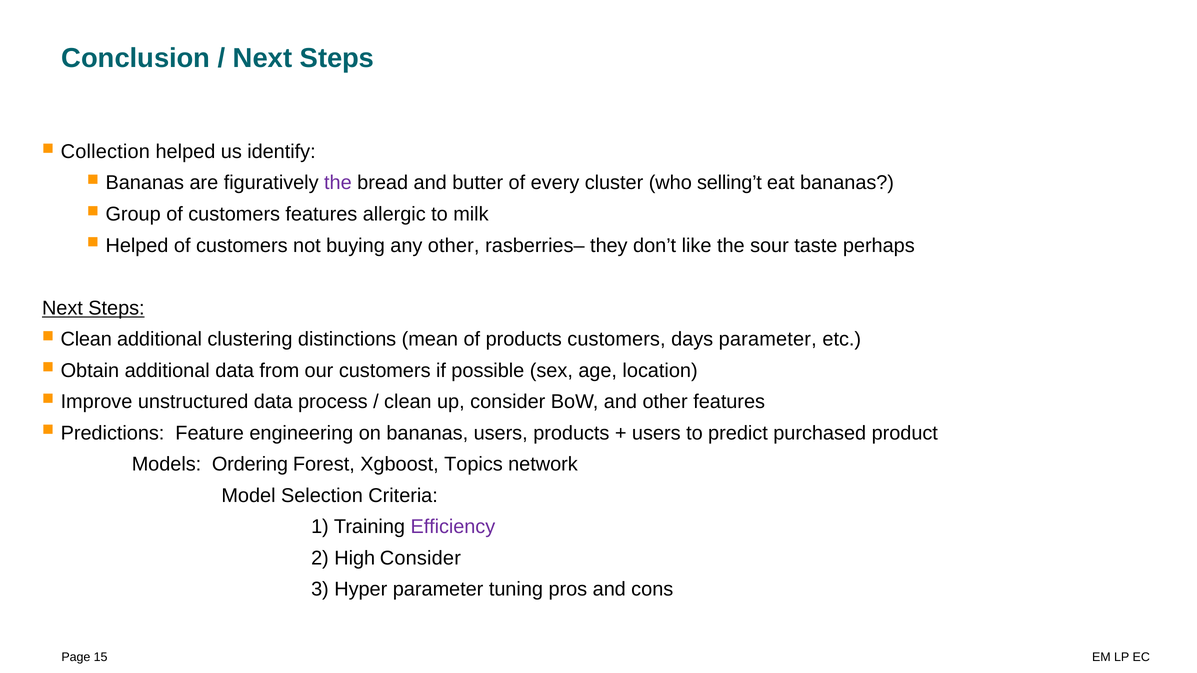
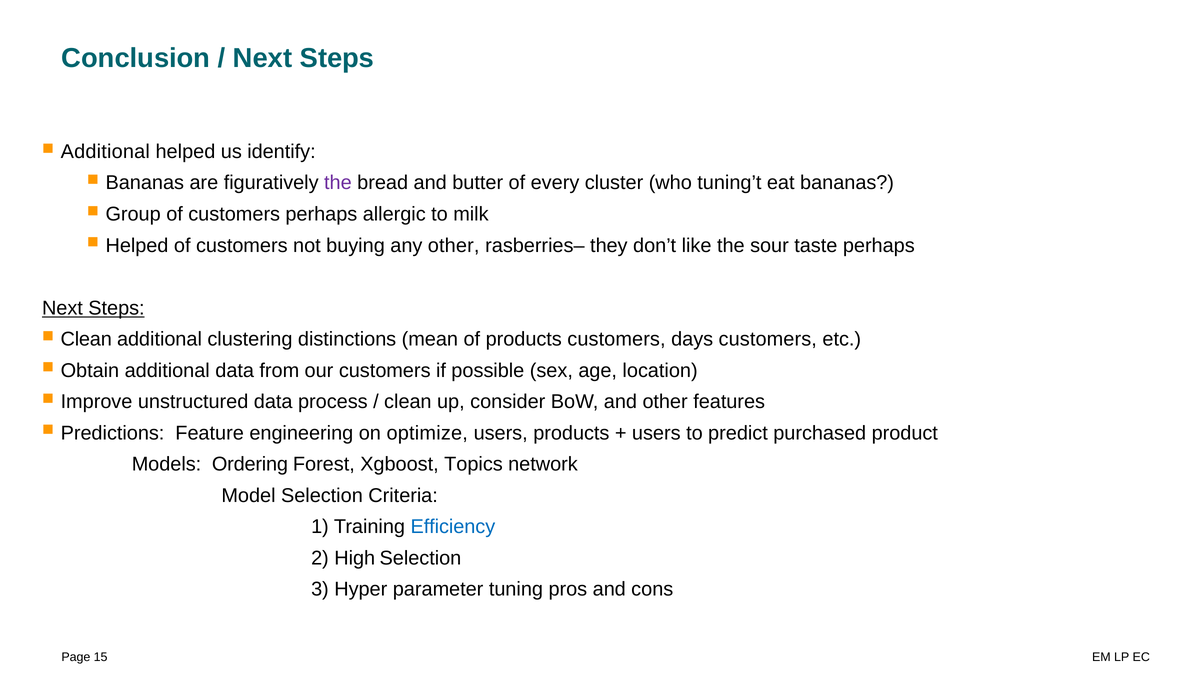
Collection: Collection -> Additional (105, 152)
selling’t: selling’t -> tuning’t (729, 183)
customers features: features -> perhaps (321, 214)
days parameter: parameter -> customers (768, 339)
on bananas: bananas -> optimize (427, 433)
Efficiency colour: purple -> blue (453, 527)
High Consider: Consider -> Selection (420, 558)
